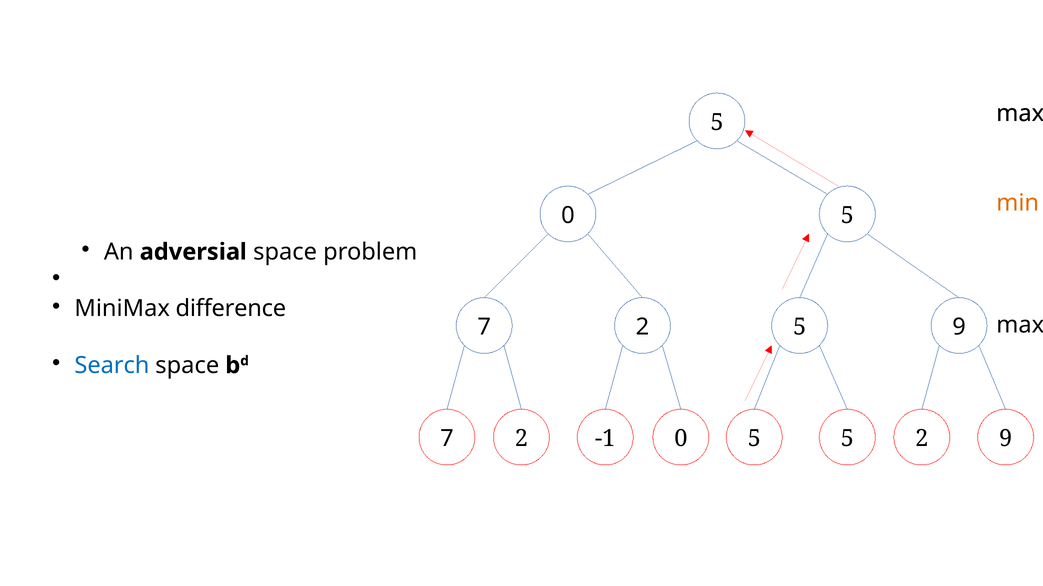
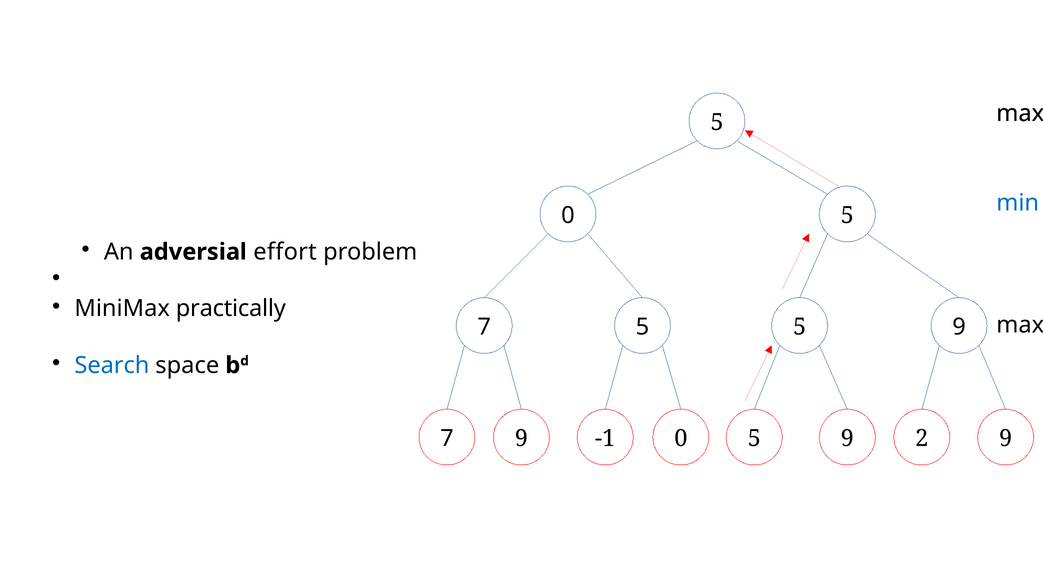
min colour: orange -> blue (1018, 203)
adversial space: space -> effort (285, 252)
difference: difference -> practically (231, 309)
2: 2 -> 5 (643, 327)
-1 5: 5 -> 9 (847, 439)
2: 2 -> 9 (521, 439)
